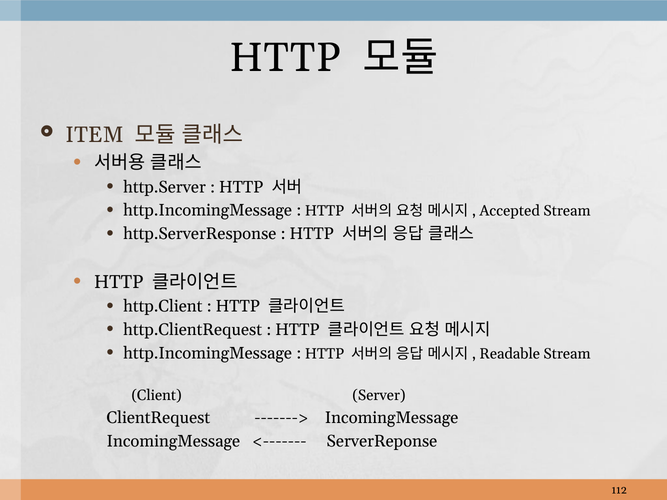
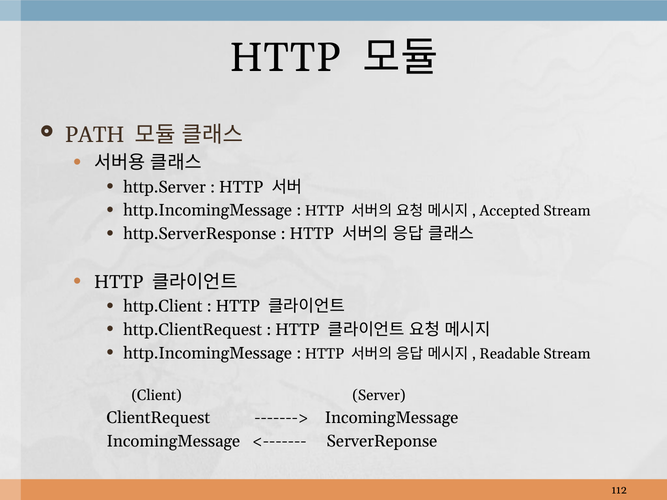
ITEM: ITEM -> PATH (95, 135)
